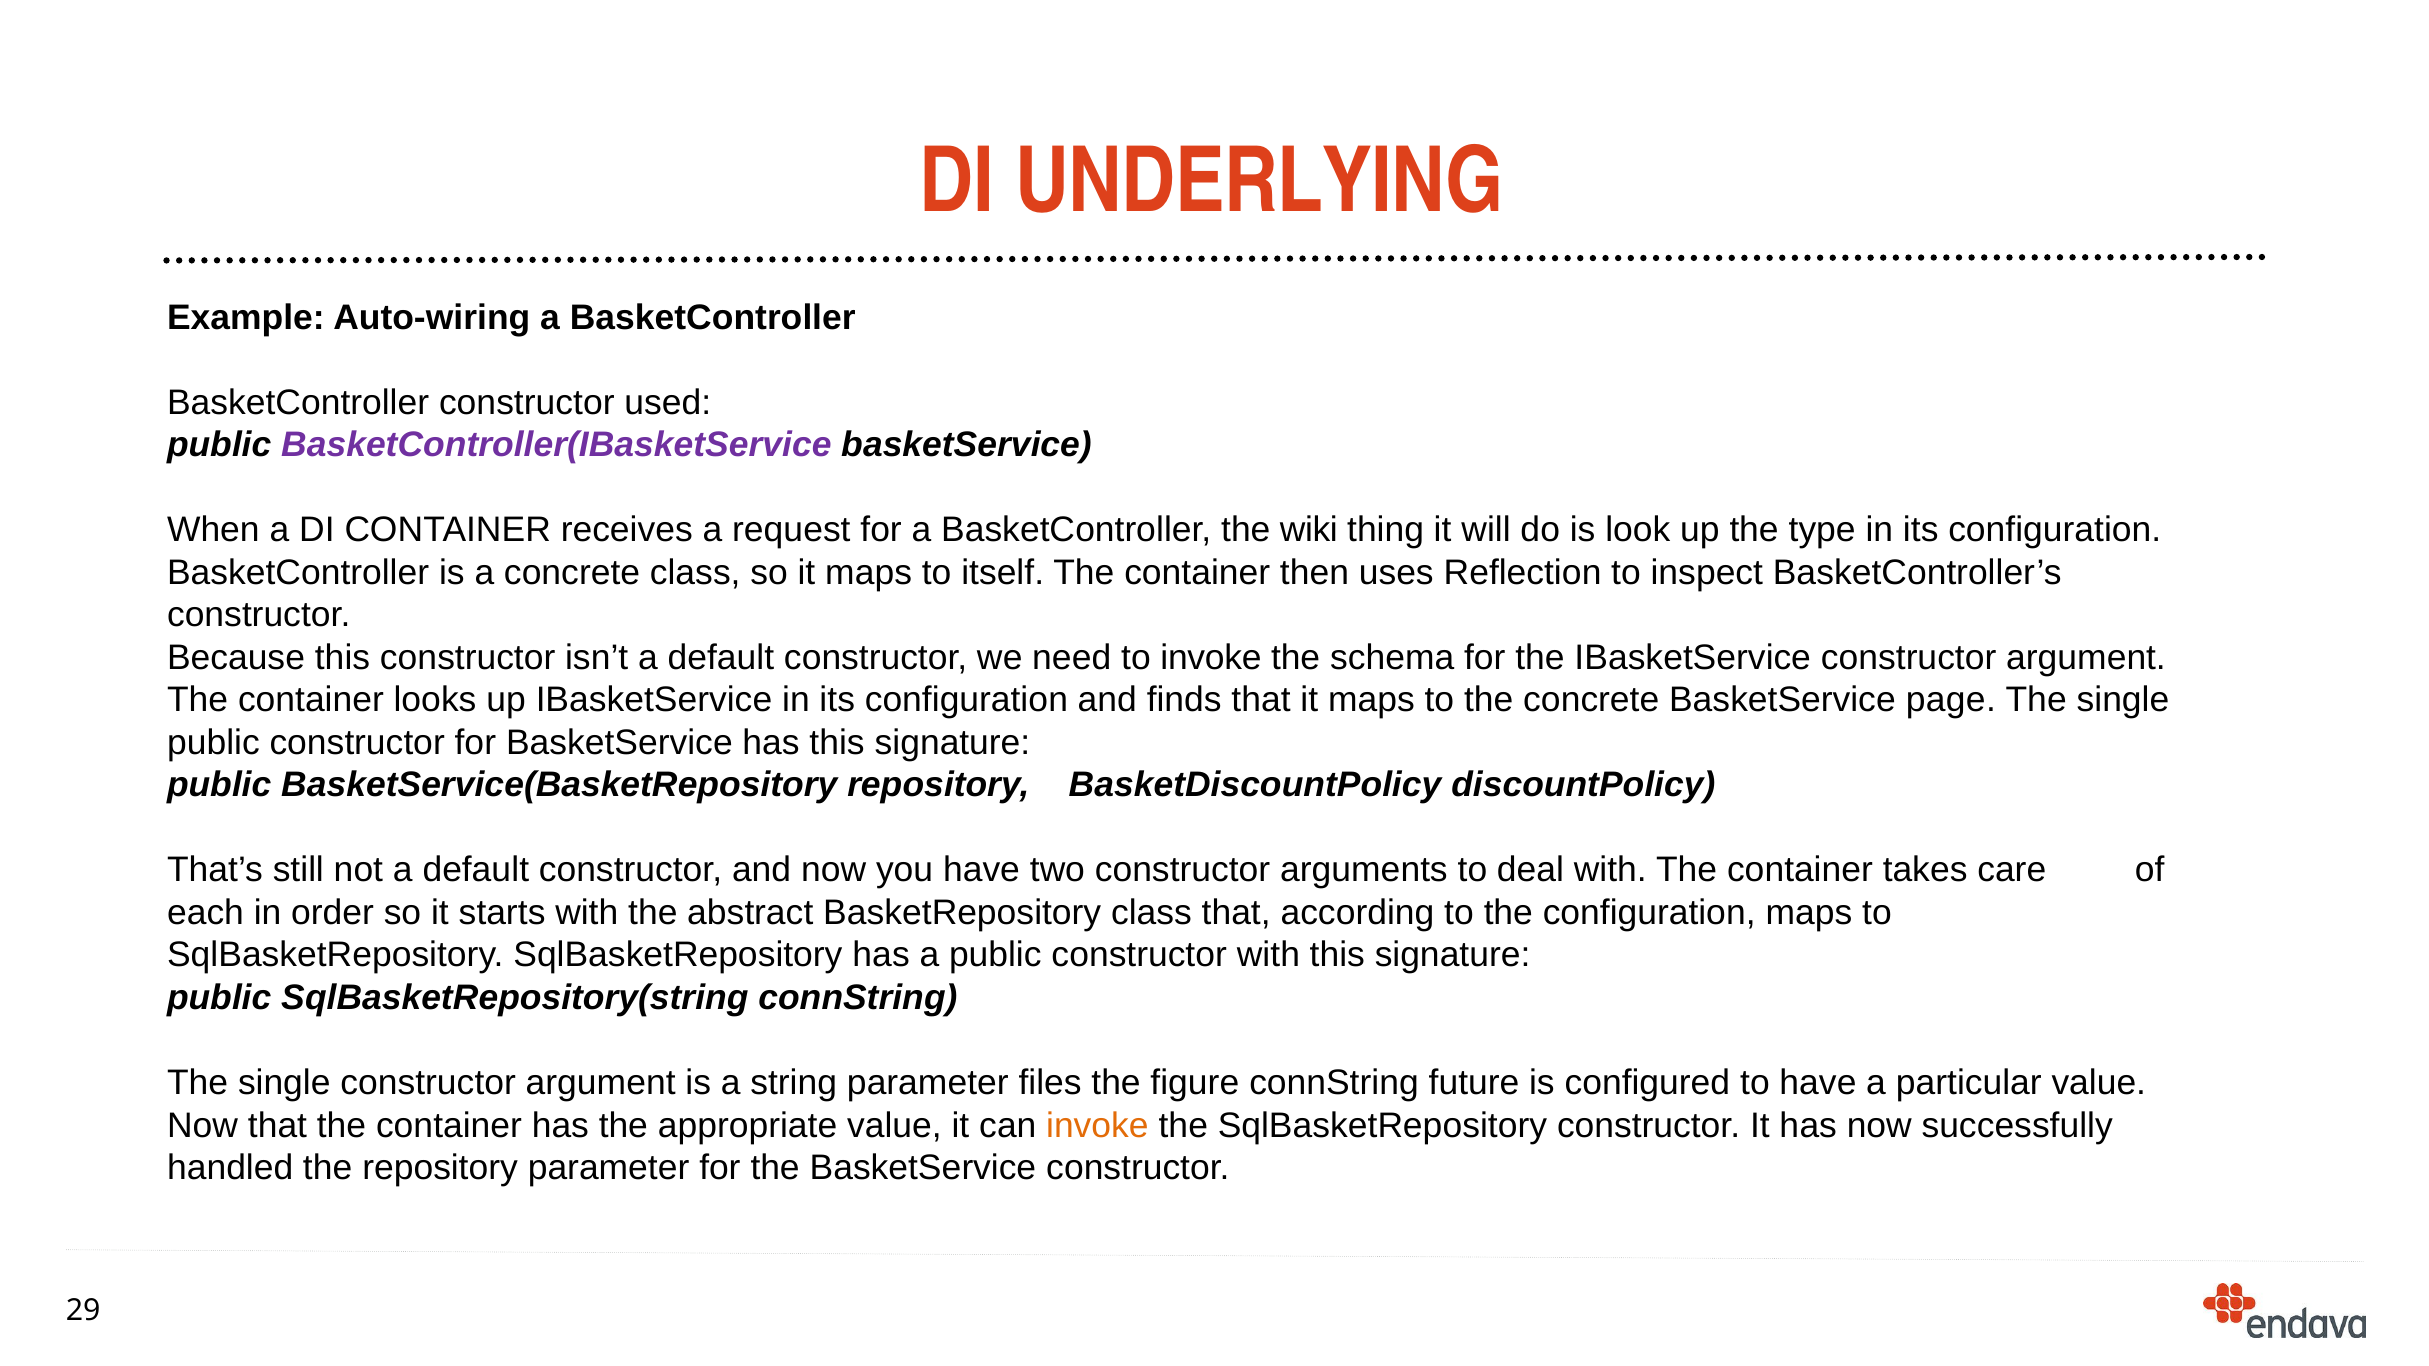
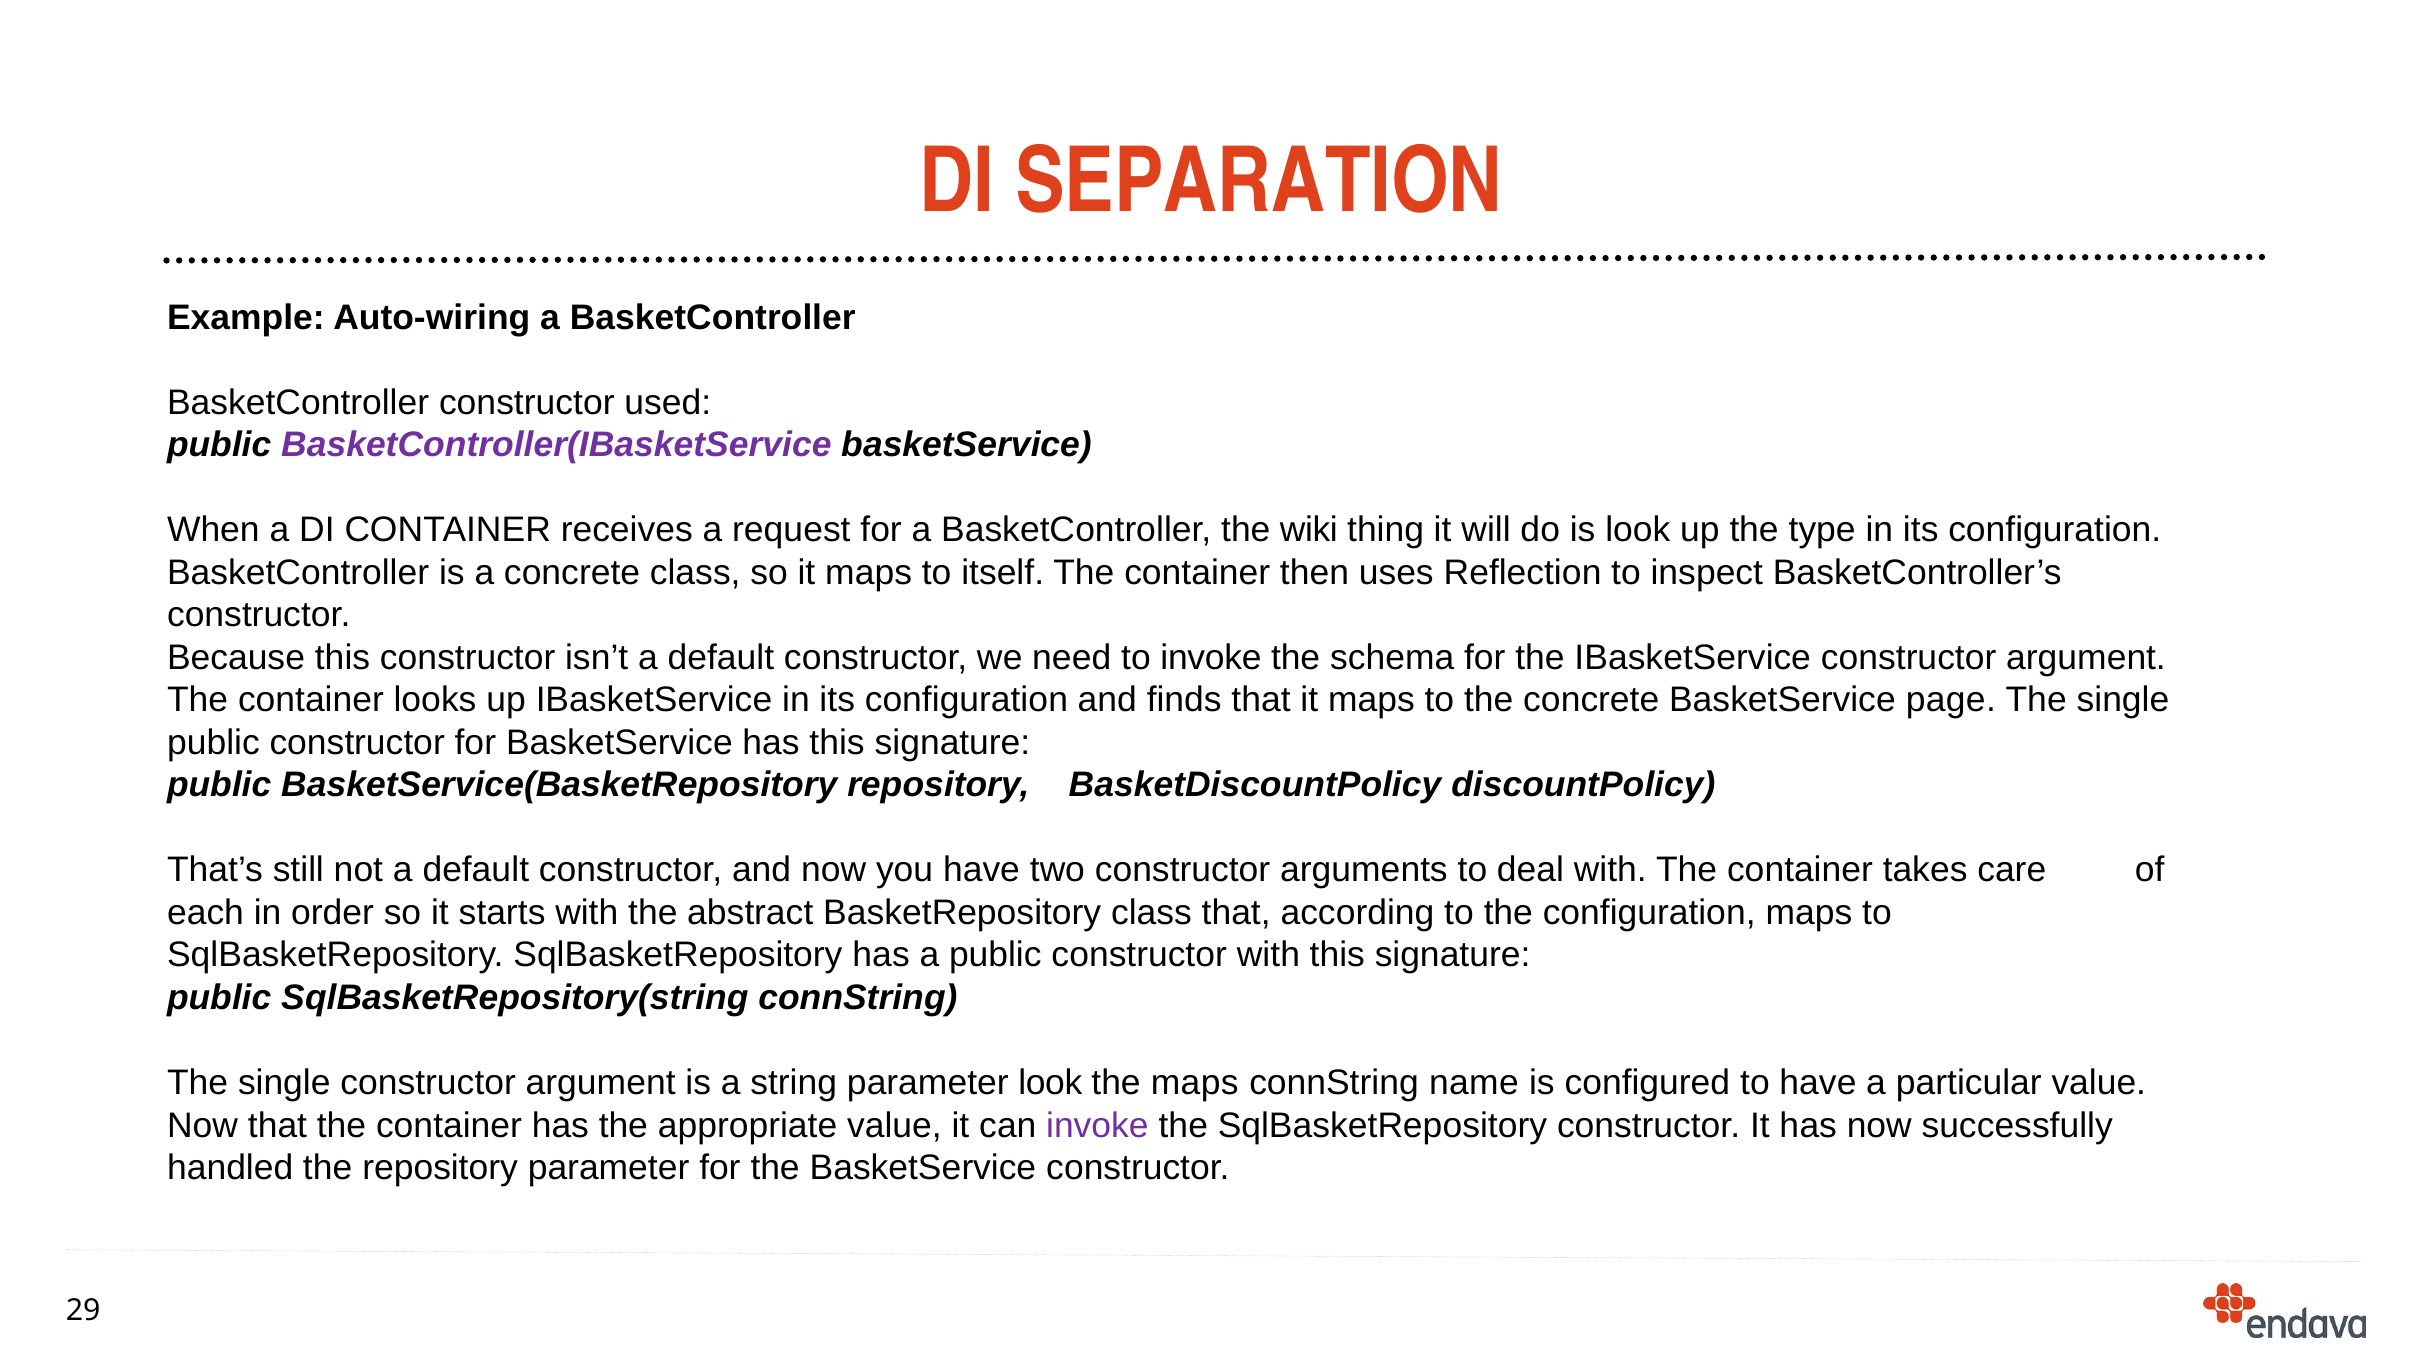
UNDERLYING: UNDERLYING -> SEPARATION (1259, 182)
parameter files: files -> look (1050, 1083)
the figure: figure -> maps (1195, 1083)
future: future -> name (1474, 1083)
invoke colour: orange -> purple (1097, 1126)
